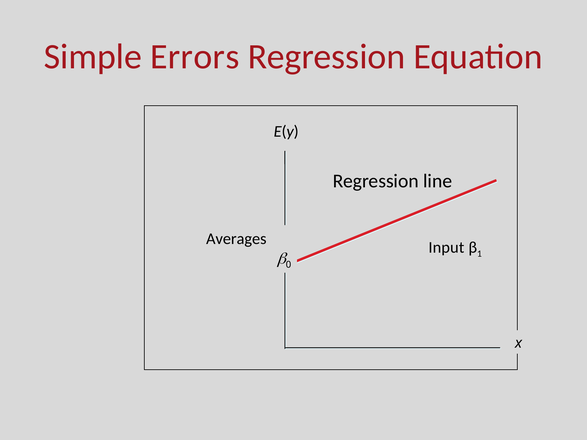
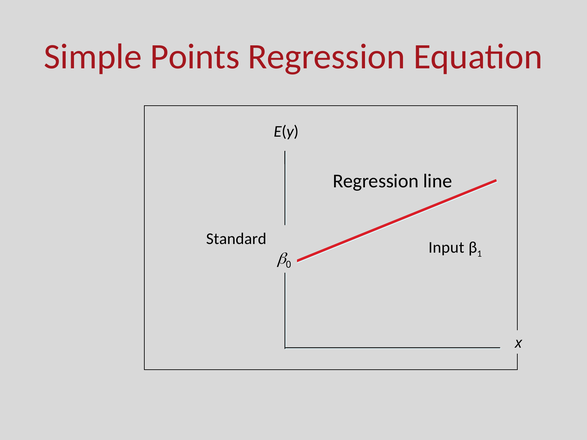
Errors: Errors -> Points (195, 57)
Averages: Averages -> Standard (236, 239)
